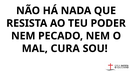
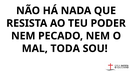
CURA: CURA -> TODA (65, 48)
